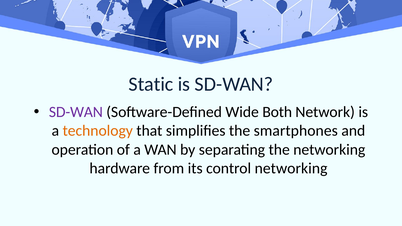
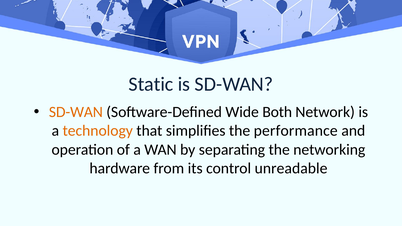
SD-WAN colour: purple -> orange (76, 112)
smartphones: smartphones -> performance (296, 131)
control networking: networking -> unreadable (291, 168)
